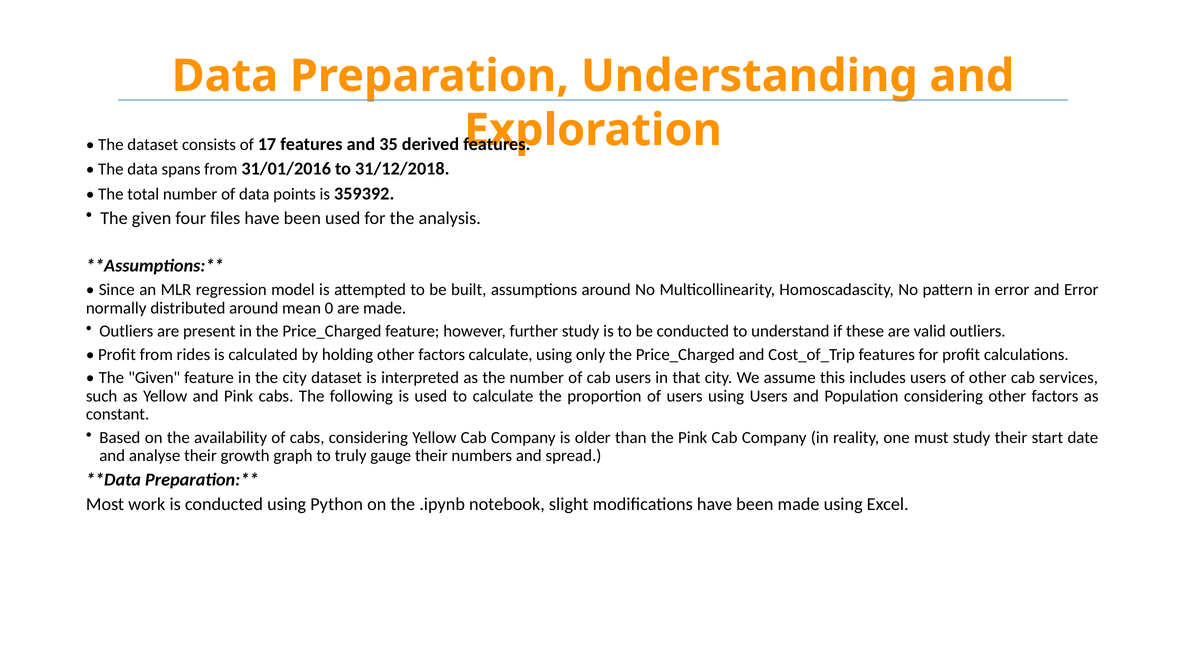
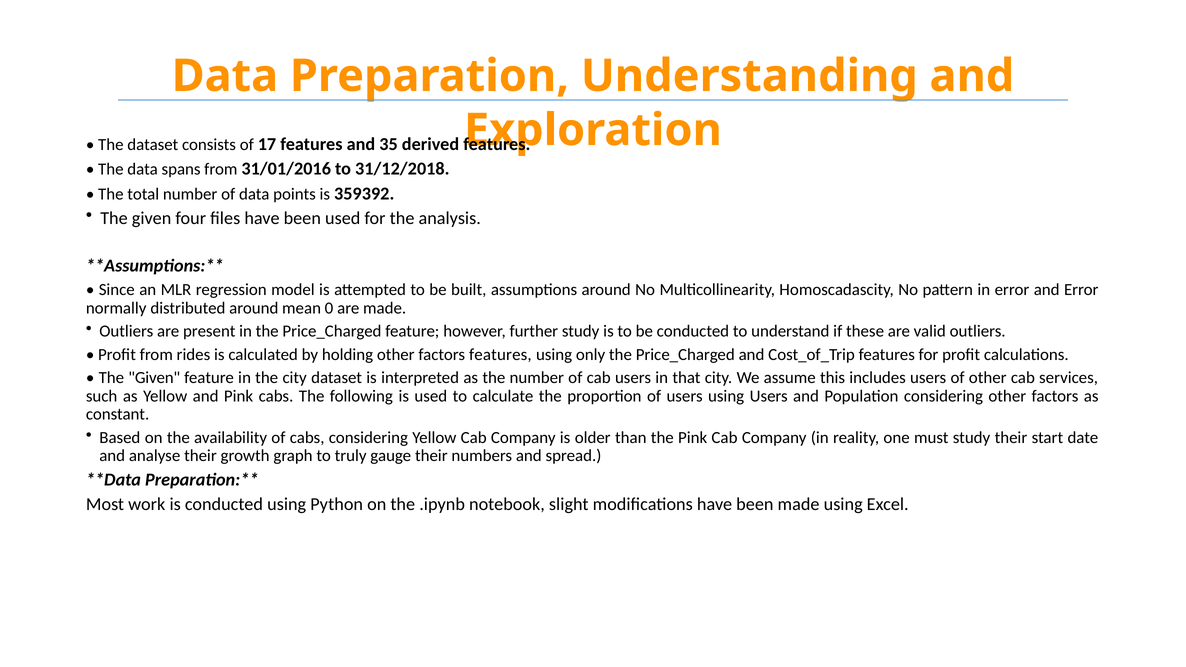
factors calculate: calculate -> features (500, 355)
